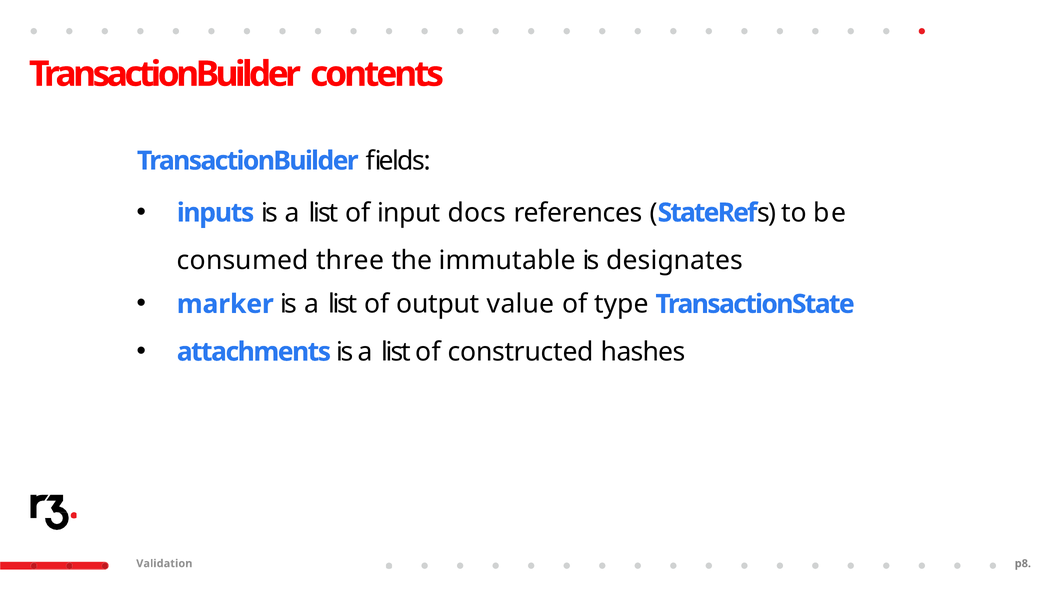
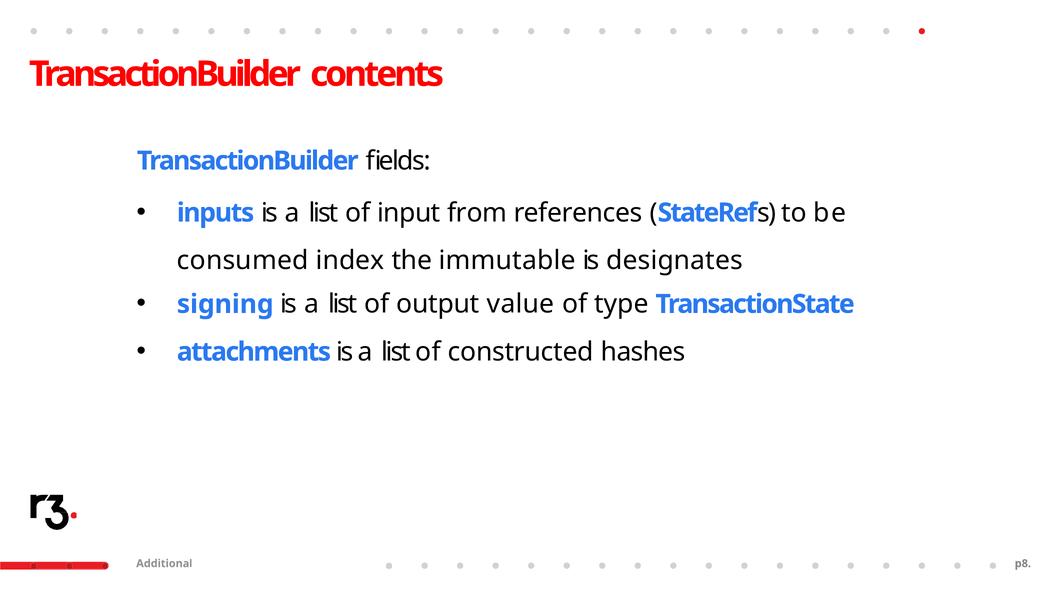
docs: docs -> from (477, 213)
three: three -> index (350, 261)
marker: marker -> signing (225, 304)
Validation: Validation -> Additional (164, 564)
